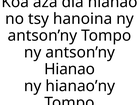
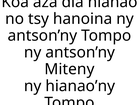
Hianao: Hianao -> Miteny (69, 69)
